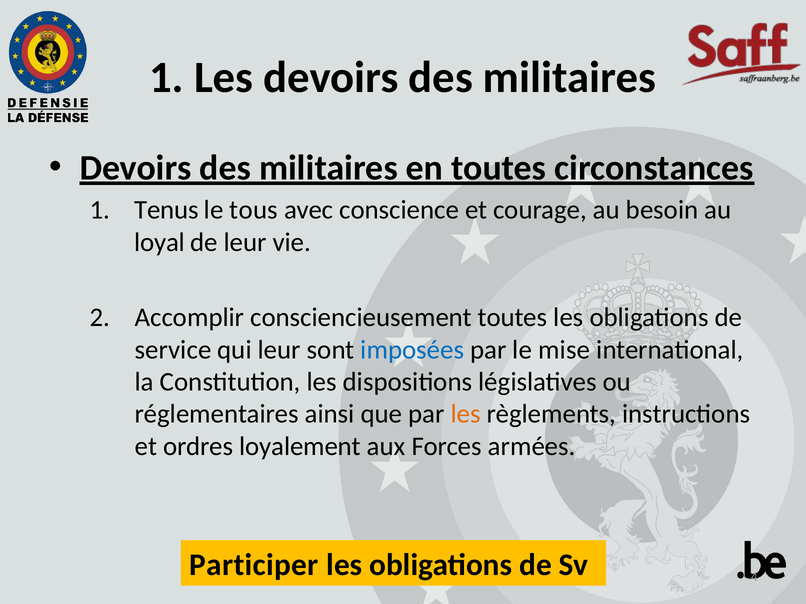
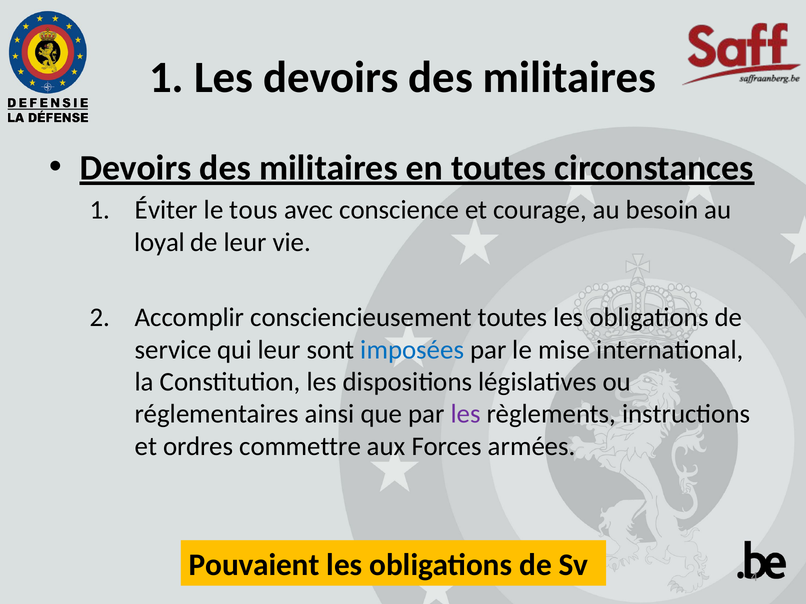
Tenus: Tenus -> Éviter (166, 210)
les colour: orange -> purple (466, 414)
loyalement: loyalement -> commettre (300, 447)
Participer: Participer -> Pouvaient (254, 566)
